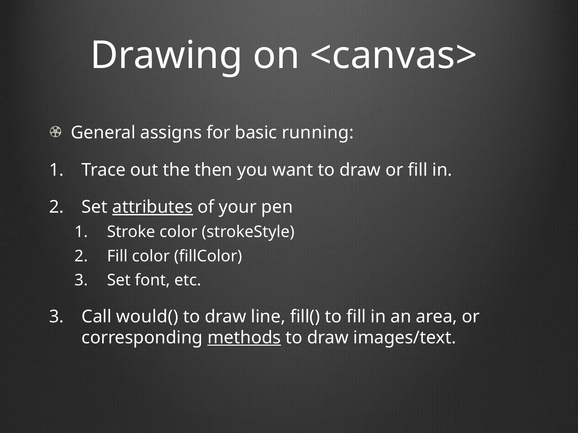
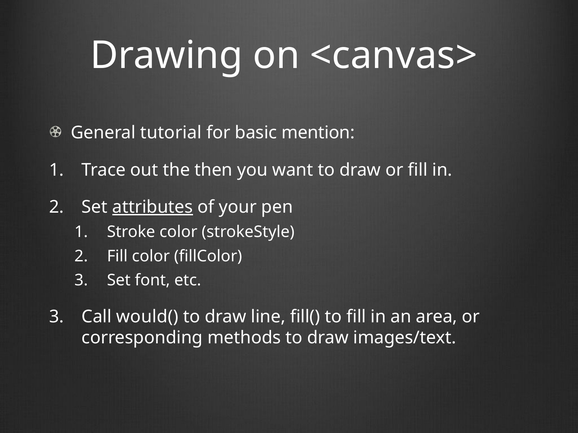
assigns: assigns -> tutorial (171, 133)
running: running -> mention (318, 133)
methods underline: present -> none (244, 338)
